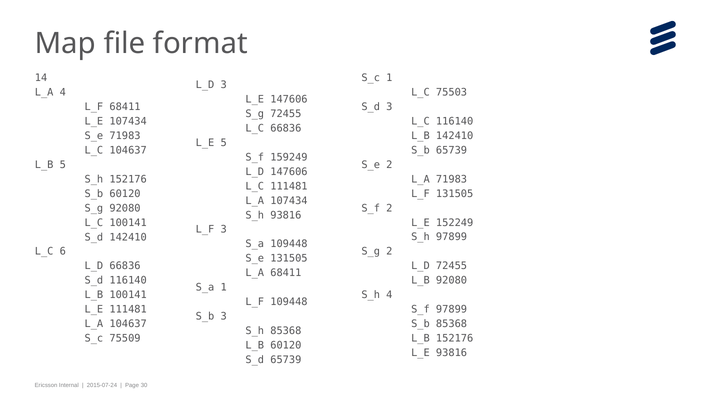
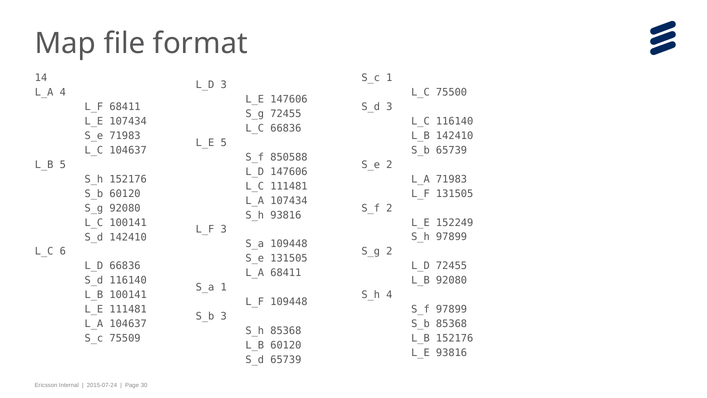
75503: 75503 -> 75500 (452, 92)
159249: 159249 -> 850588 (289, 157)
